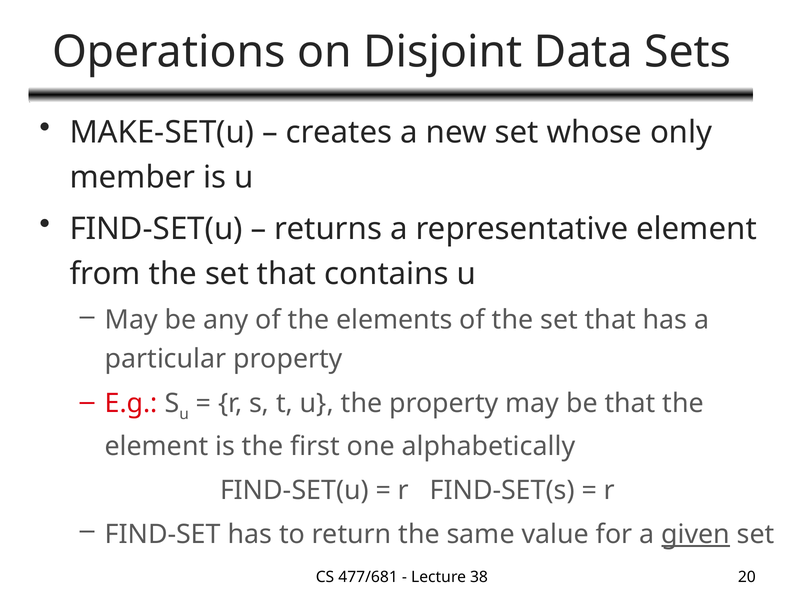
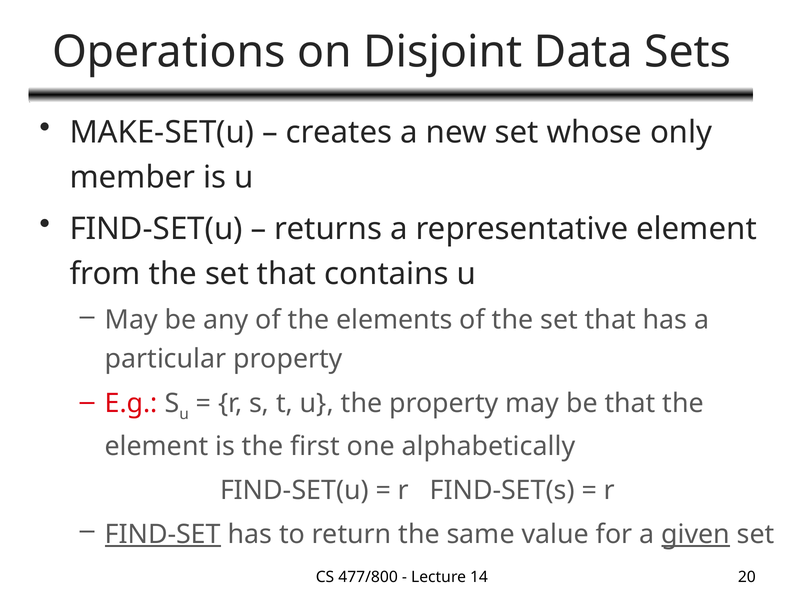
FIND-SET underline: none -> present (163, 534)
477/681: 477/681 -> 477/800 (368, 577)
38: 38 -> 14 (479, 577)
